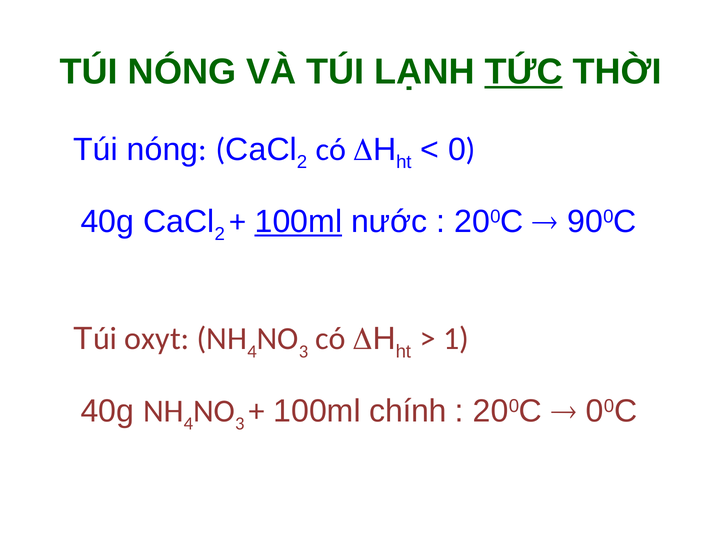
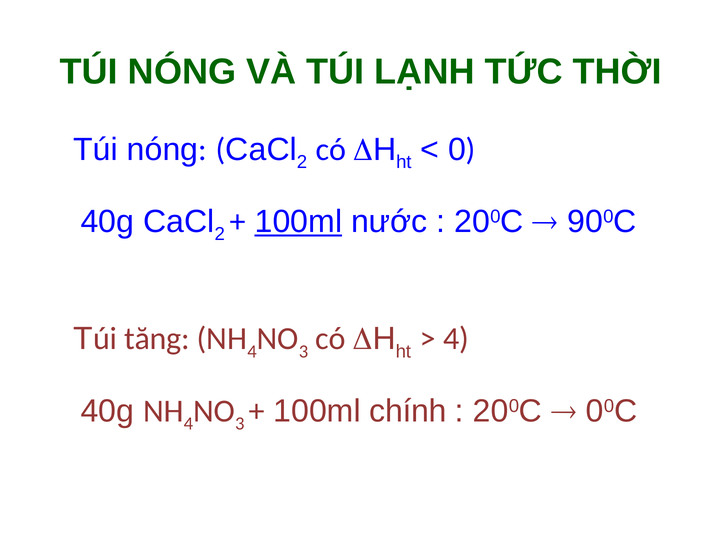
TỨC underline: present -> none (524, 72)
oxyt: oxyt -> tăng (157, 339)
1: 1 -> 4 (456, 339)
